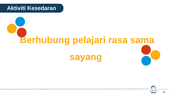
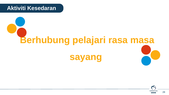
sama: sama -> masa (142, 40)
